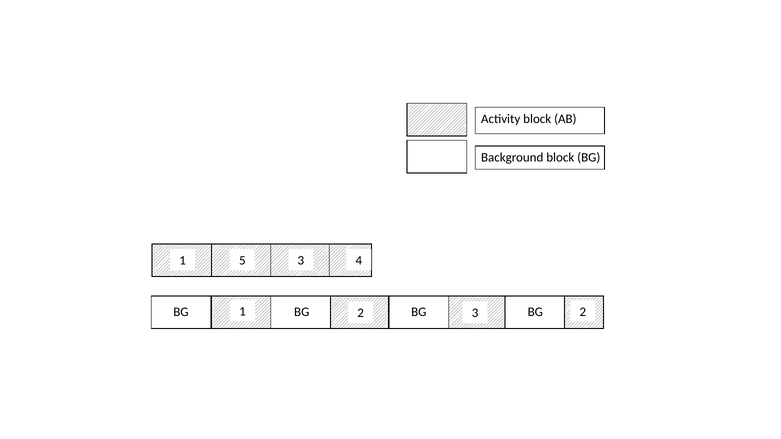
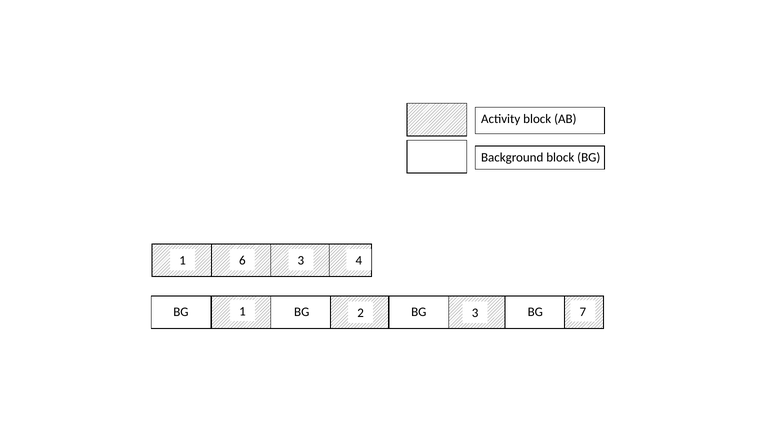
5: 5 -> 6 (242, 261)
3 2: 2 -> 7 (583, 312)
